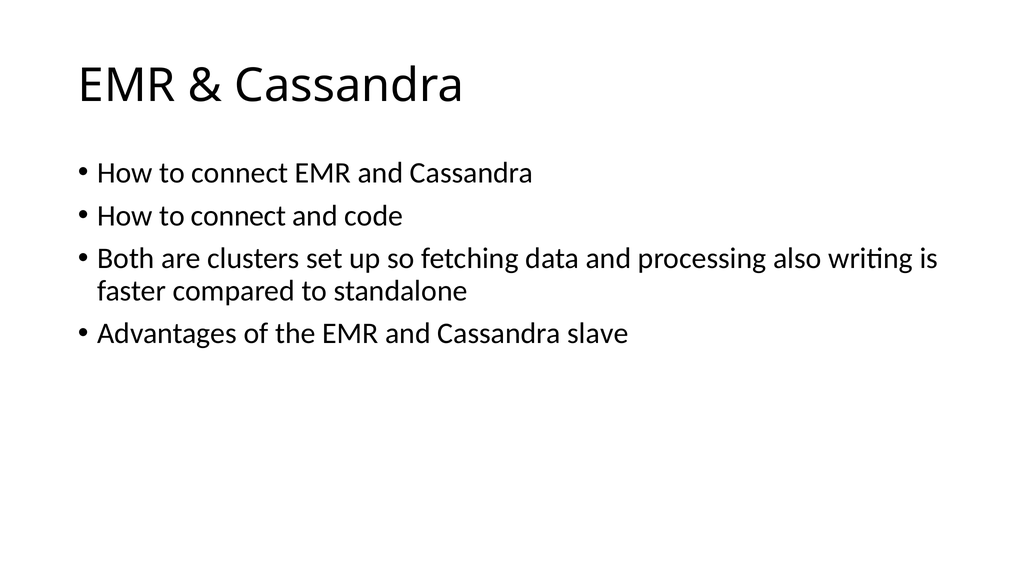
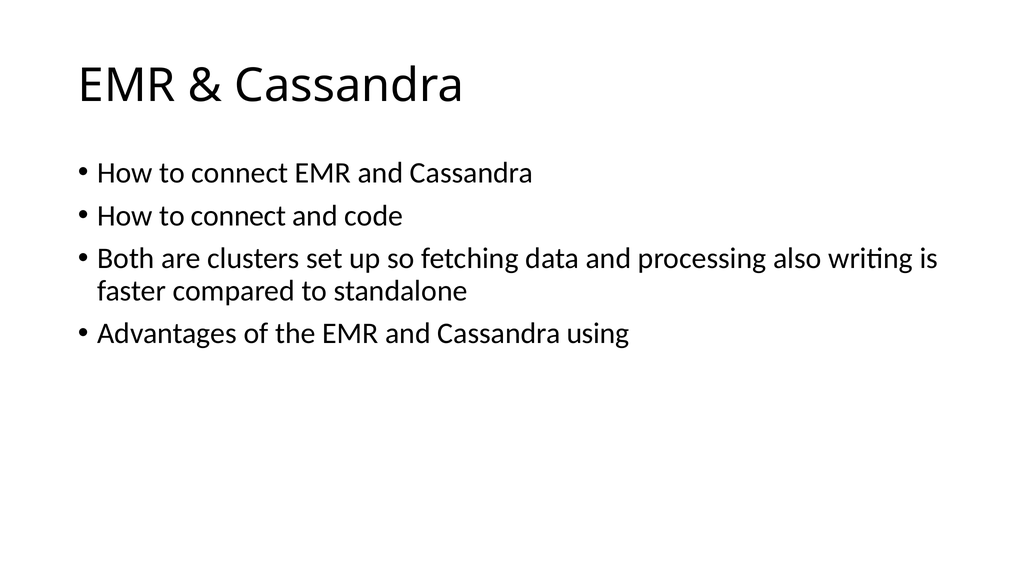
slave: slave -> using (598, 334)
